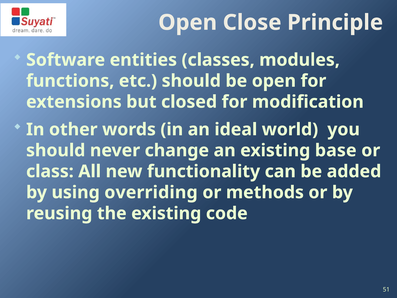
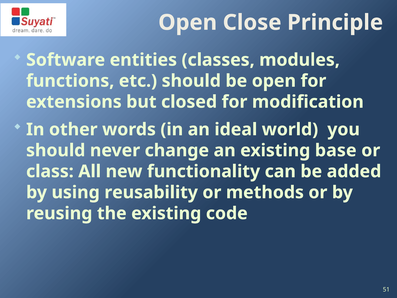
overriding: overriding -> reusability (151, 192)
